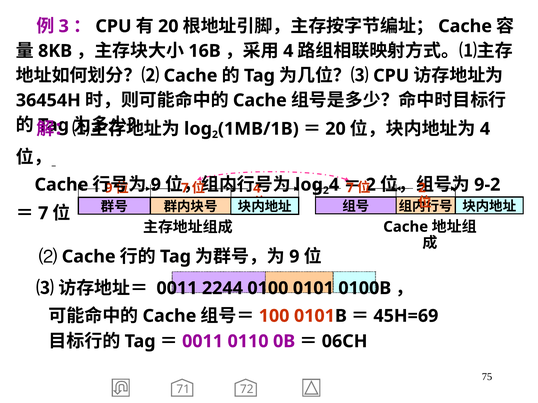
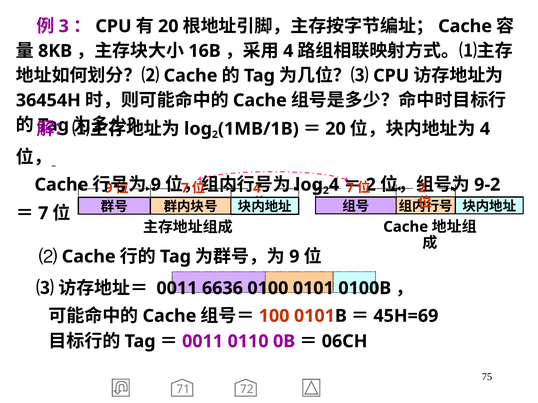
2244: 2244 -> 6636 (222, 289)
